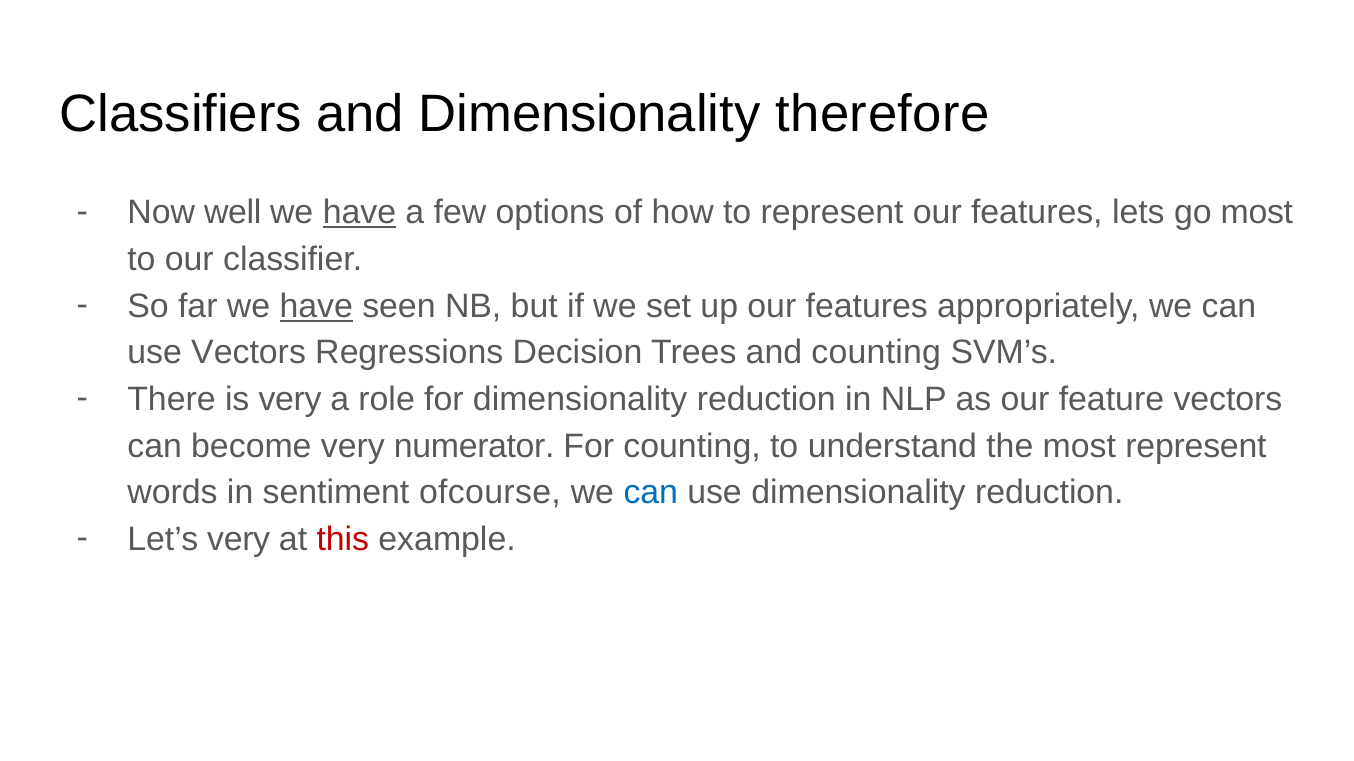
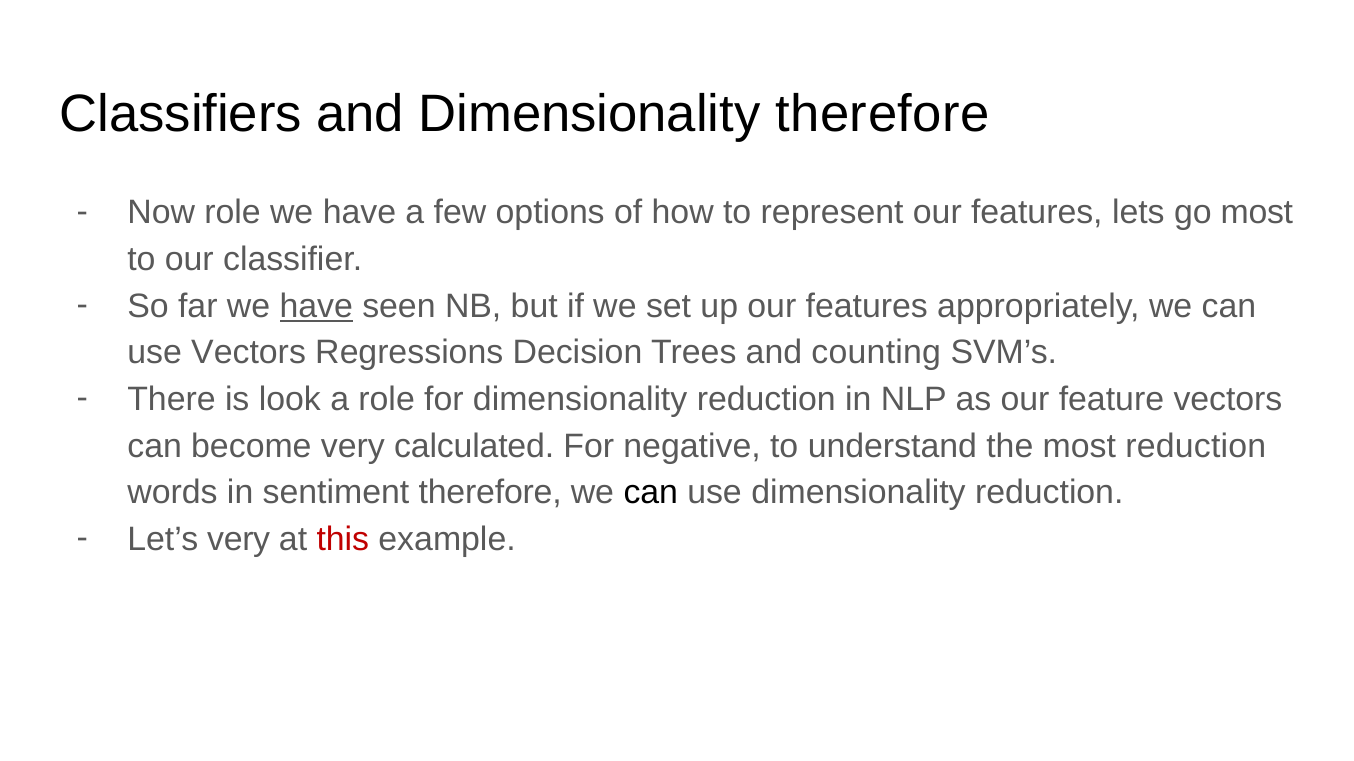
Now well: well -> role (233, 213)
have underline: present -> none (359, 213)
is very: very -> look (290, 400)
numerator: numerator -> calculated (474, 446)
For counting: counting -> negative (692, 446)
most represent: represent -> reduction (1196, 446)
sentiment ofcourse: ofcourse -> therefore (490, 493)
can colour: blue -> black (651, 493)
